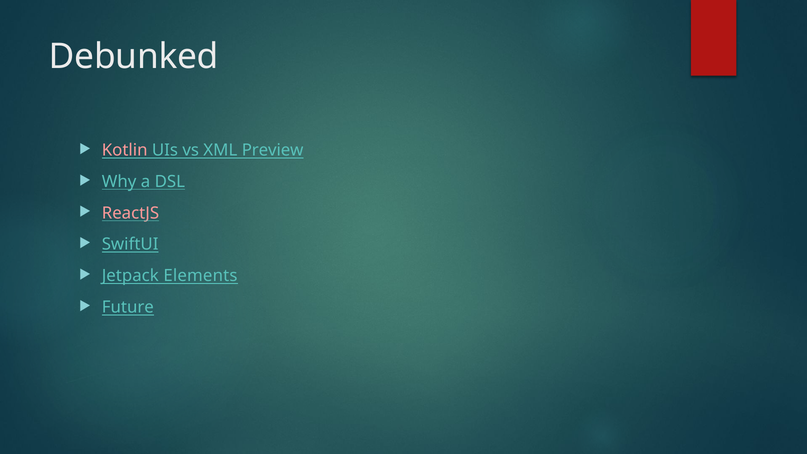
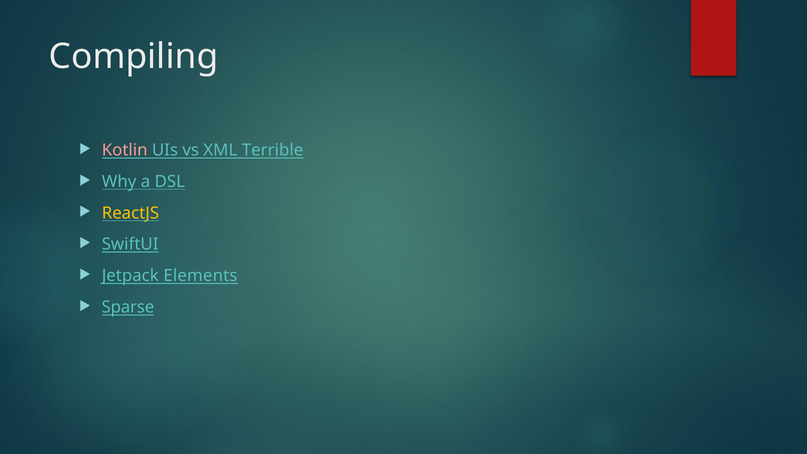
Debunked: Debunked -> Compiling (134, 57)
Preview: Preview -> Terrible (273, 150)
ReactJS colour: pink -> yellow (130, 213)
Future: Future -> Sparse (128, 307)
